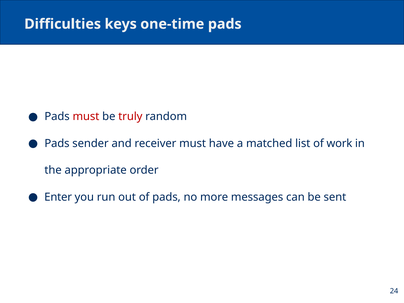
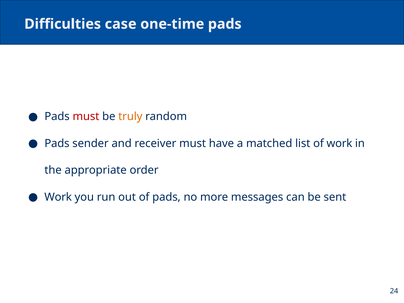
keys: keys -> case (121, 24)
truly colour: red -> orange (130, 117)
Enter: Enter -> Work (58, 197)
